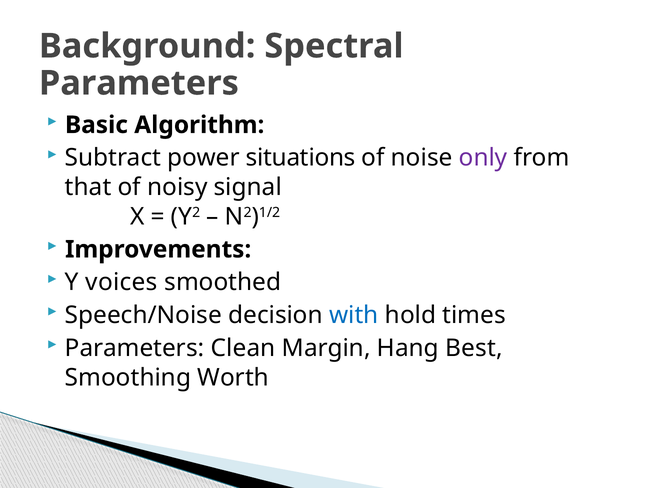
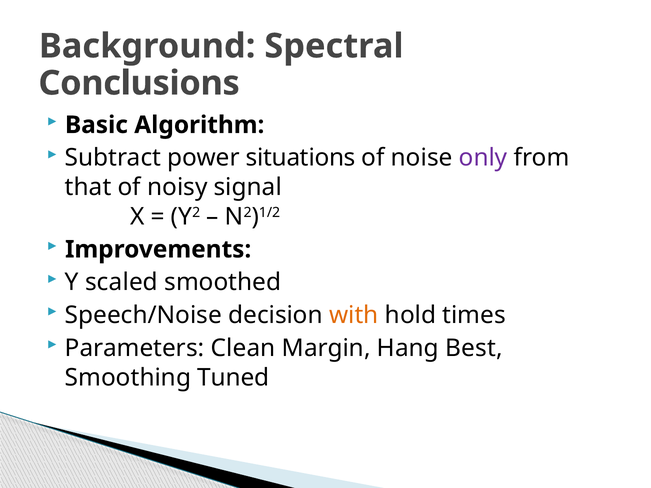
Parameters: Parameters -> Conclusions (139, 83)
voices: voices -> scaled (122, 282)
with colour: blue -> orange (354, 315)
Worth: Worth -> Tuned (233, 378)
